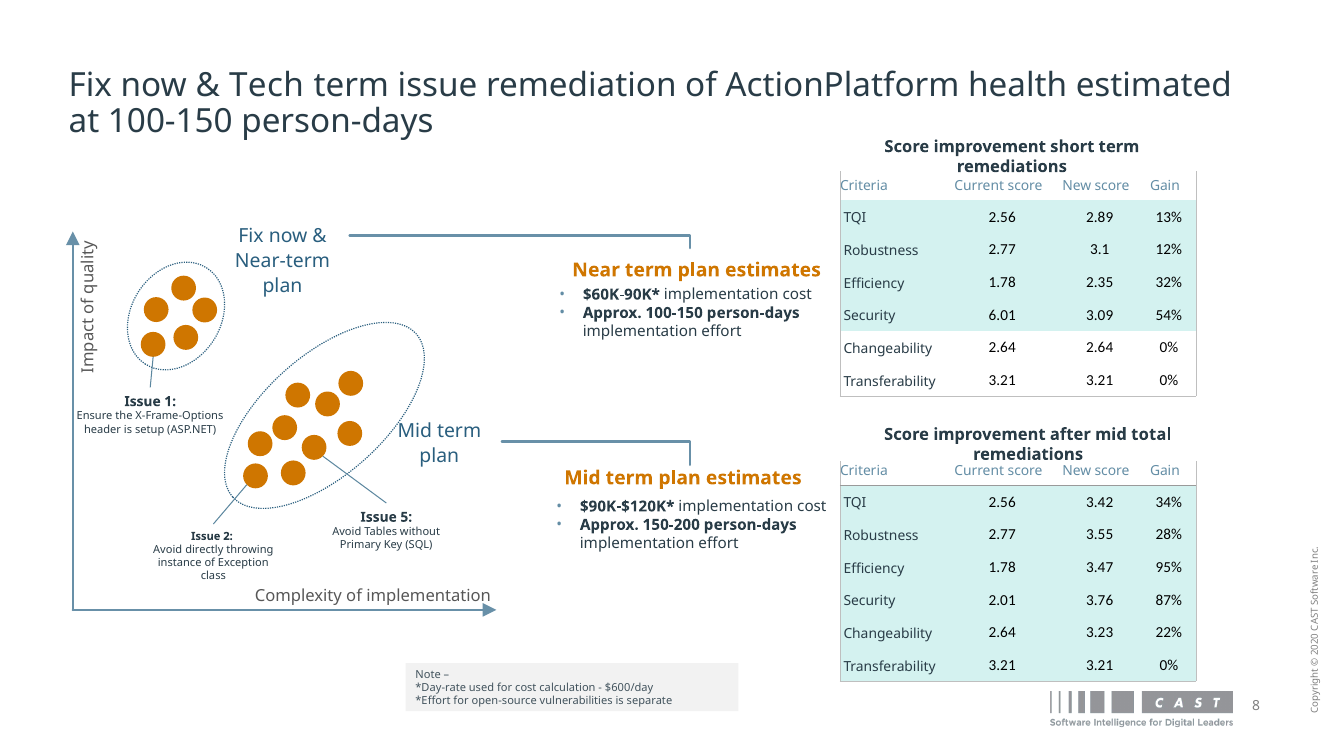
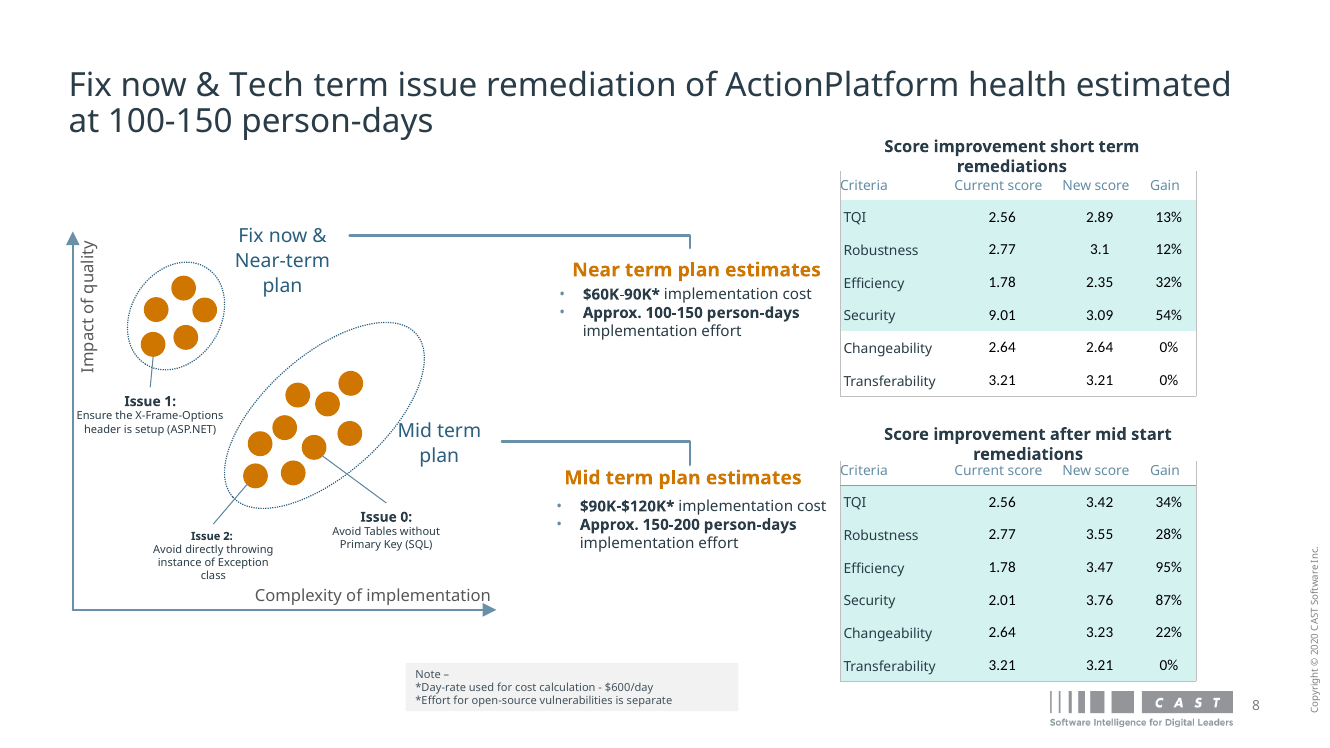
6.01: 6.01 -> 9.01 (1002, 315)
total: total -> start (1151, 434)
Issue 5: 5 -> 0 (406, 517)
